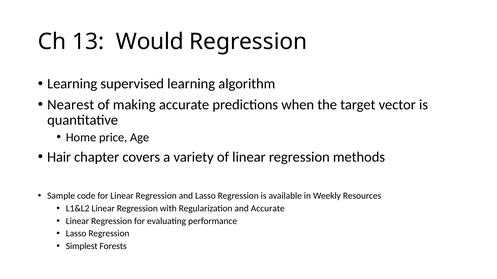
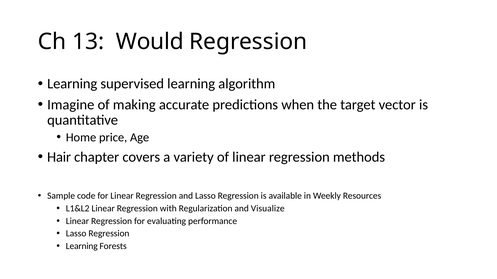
Nearest: Nearest -> Imagine (71, 105)
and Accurate: Accurate -> Visualize (268, 209)
Simplest: Simplest -> Learning (82, 247)
